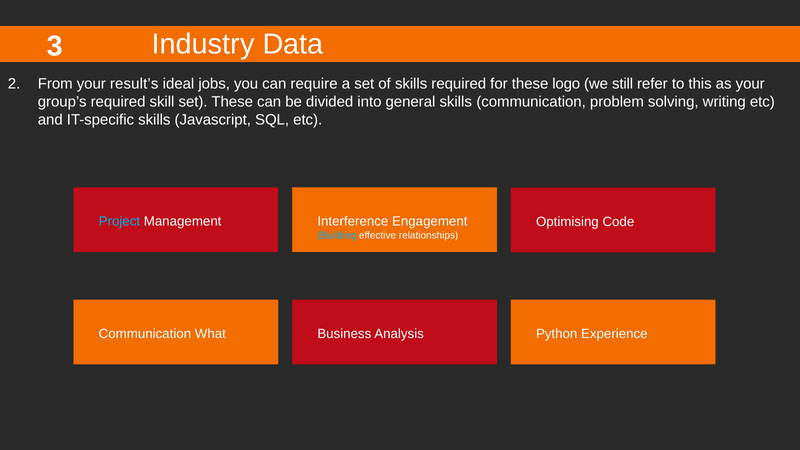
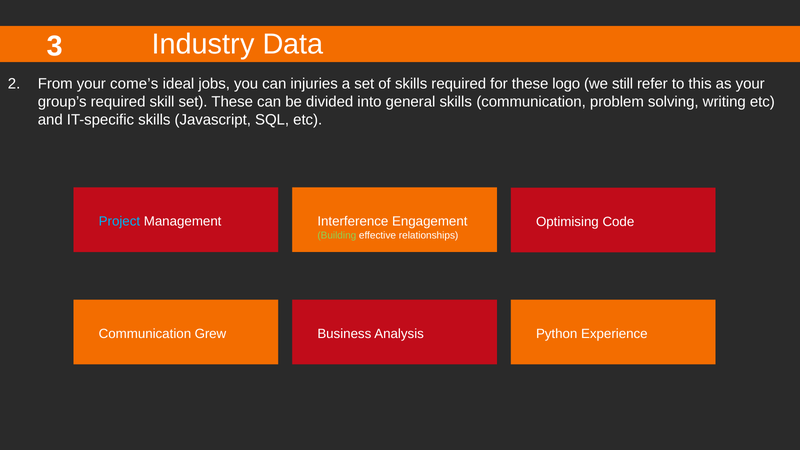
result’s: result’s -> come’s (134, 84)
require: require -> injuries (314, 84)
Building colour: light blue -> light green (337, 235)
What: What -> Grew (210, 334)
